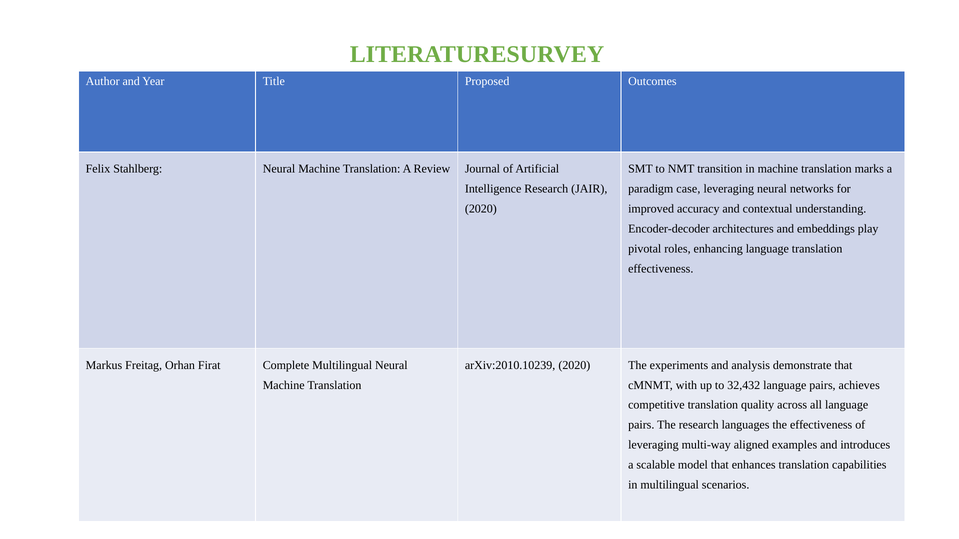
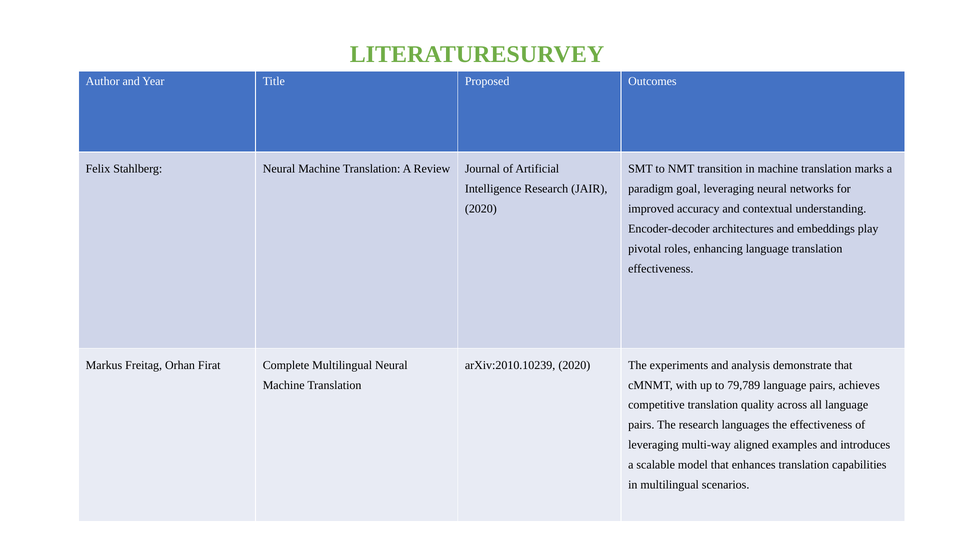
case: case -> goal (688, 189)
32,432: 32,432 -> 79,789 (744, 385)
